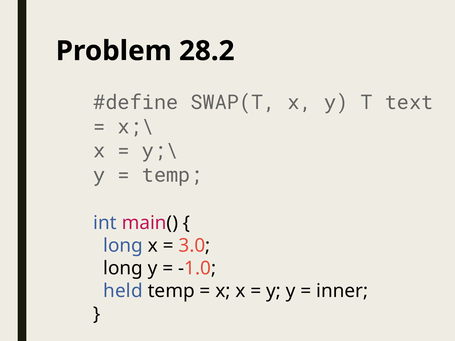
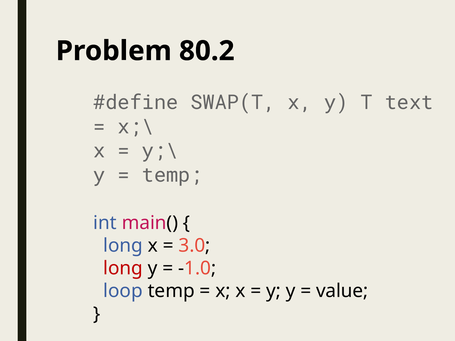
28.2: 28.2 -> 80.2 (207, 51)
long colour: black -> red (123, 269)
held: held -> loop (123, 291)
inner: inner -> value (342, 291)
